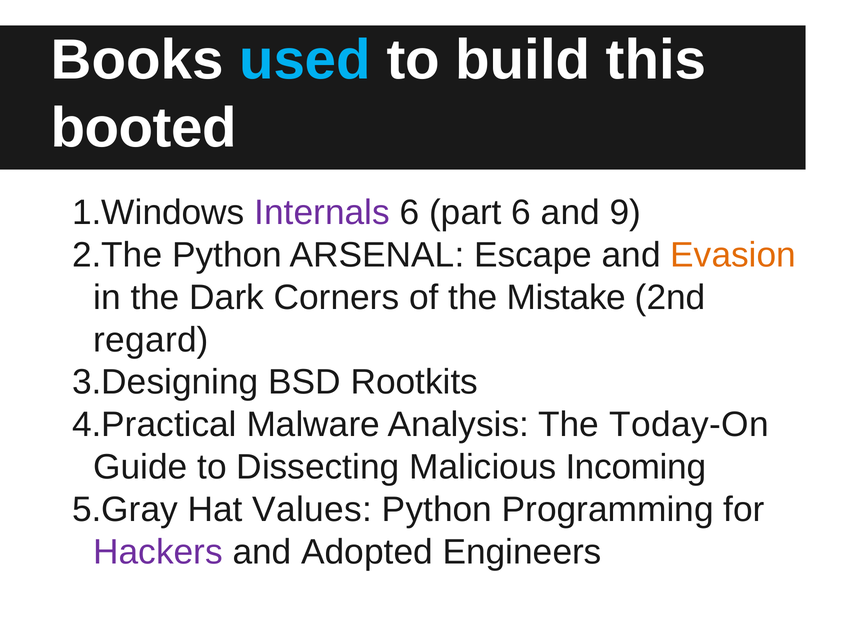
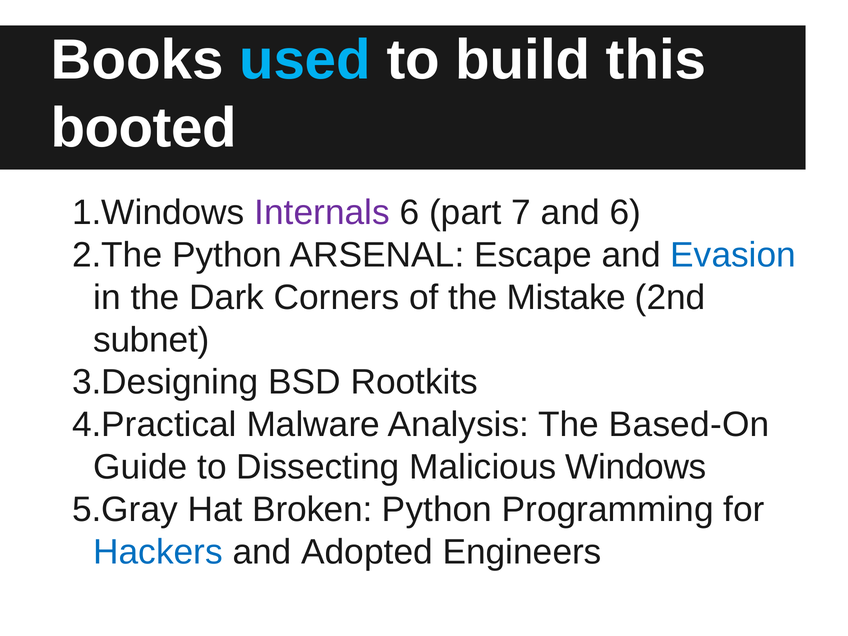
part 6: 6 -> 7 (521, 213)
and 9: 9 -> 6 (625, 213)
Evasion colour: orange -> blue (733, 255)
regard: regard -> subnet (151, 340)
Today-On: Today-On -> Based-On (689, 425)
Incoming: Incoming -> Windows (636, 467)
Values: Values -> Broken (313, 510)
Hackers colour: purple -> blue (158, 552)
